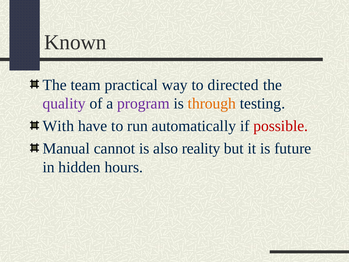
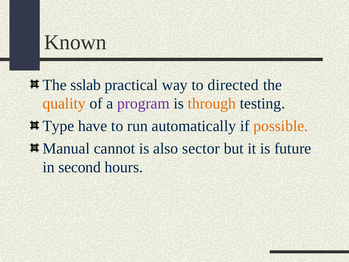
team: team -> sslab (86, 85)
quality colour: purple -> orange (64, 103)
With: With -> Type (58, 126)
possible colour: red -> orange (281, 126)
reality: reality -> sector (201, 148)
hidden: hidden -> second (80, 167)
